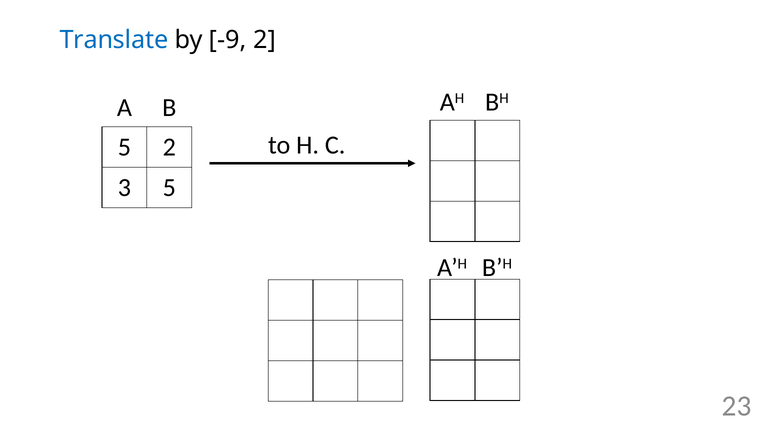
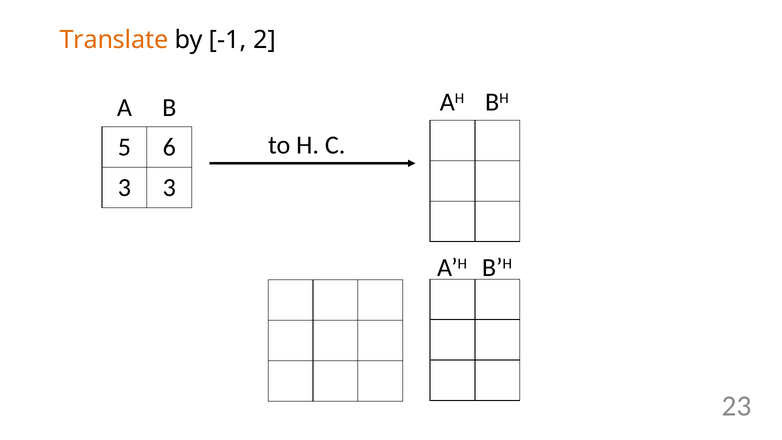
Translate colour: blue -> orange (114, 40)
-9: -9 -> -1 (228, 40)
5 2: 2 -> 6 (169, 147)
3 5: 5 -> 3 (169, 188)
